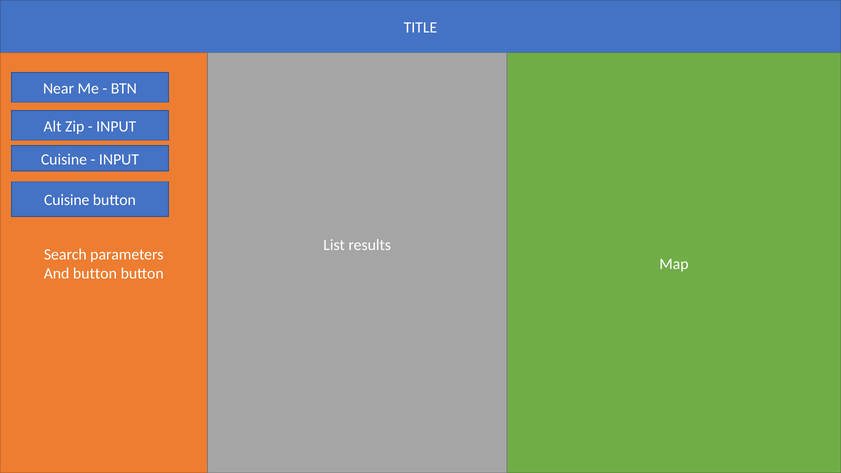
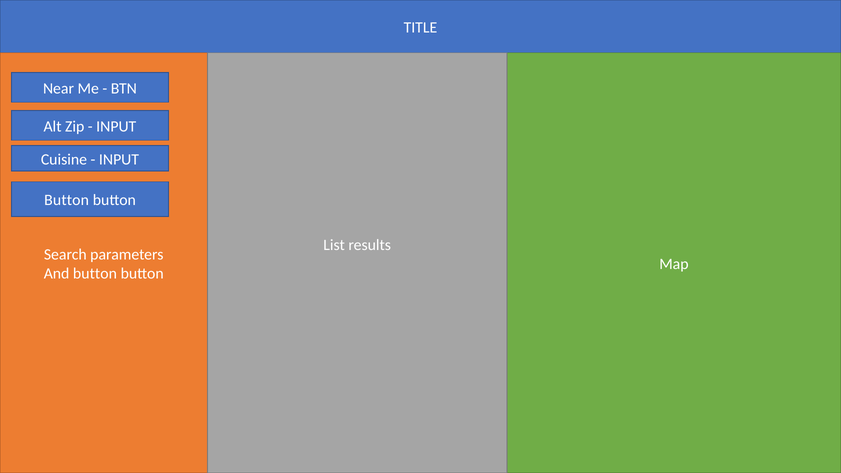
Cuisine: Cuisine -> Button (67, 200)
